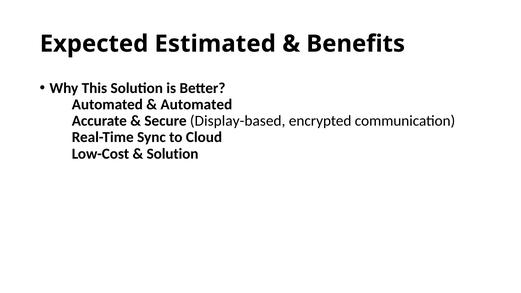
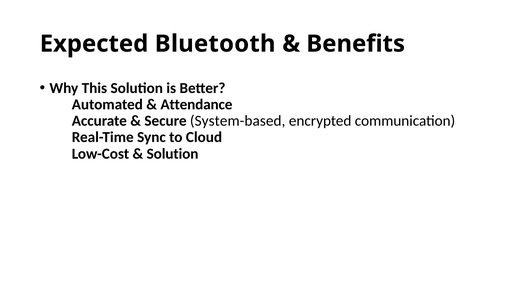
Estimated: Estimated -> Bluetooth (215, 44)
Automated: Automated -> Attendance (196, 105)
Display-based: Display-based -> System-based (238, 121)
